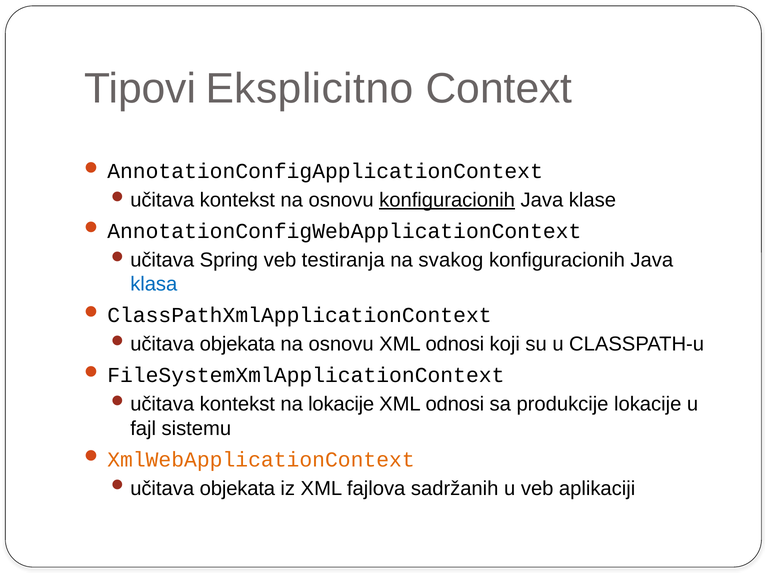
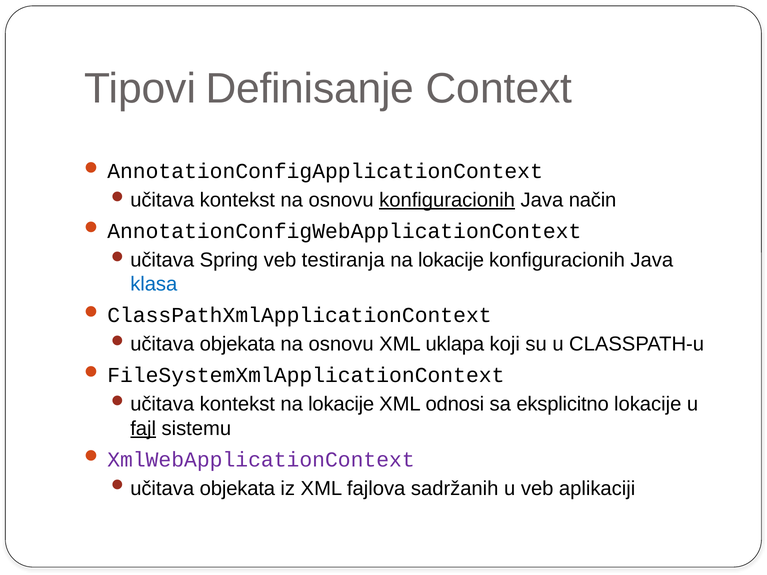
Eksplicitno: Eksplicitno -> Definisanje (310, 89)
klase: klase -> način (593, 200)
svakog: svakog -> lokacije (451, 260)
osnovu XML odnosi: odnosi -> uklapa (455, 344)
produkcije: produkcije -> eksplicitno (563, 404)
fajl underline: none -> present (143, 429)
XmlWebApplicationContext colour: orange -> purple (261, 460)
